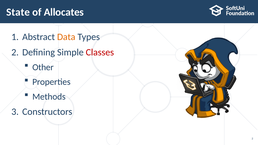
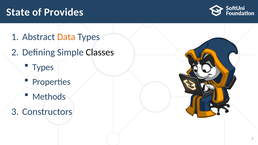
Allocates: Allocates -> Provides (64, 12)
Classes colour: red -> black (100, 52)
Other: Other -> Types (43, 67)
